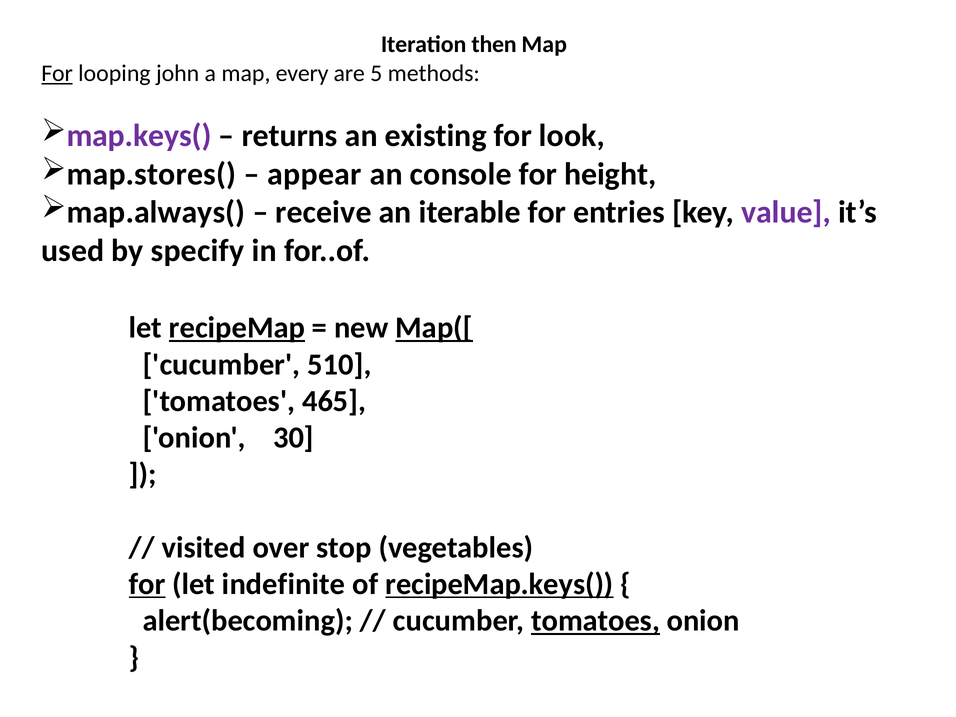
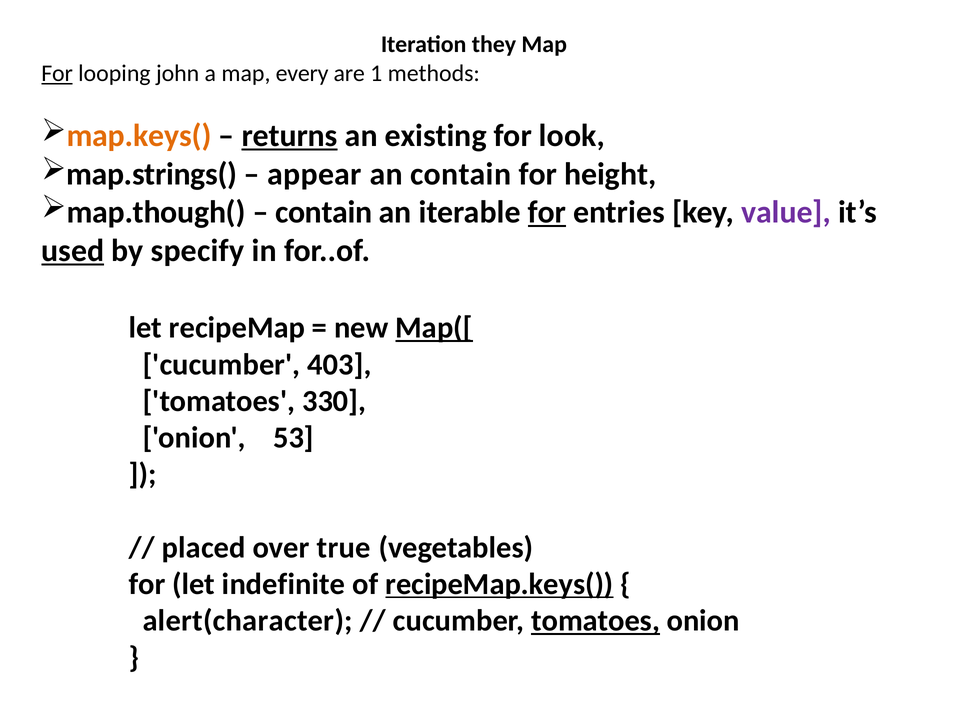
then: then -> they (494, 45)
5: 5 -> 1 (376, 73)
map.keys( colour: purple -> orange (139, 136)
returns underline: none -> present (290, 136)
map.stores(: map.stores( -> map.strings( (152, 174)
an console: console -> contain (461, 174)
map.always(: map.always( -> map.though( (156, 212)
receive: receive -> contain (324, 212)
for underline: none -> present (547, 212)
used underline: none -> present (73, 251)
recipeMap underline: present -> none (237, 328)
510: 510 -> 403 (339, 364)
465: 465 -> 330 (334, 401)
30: 30 -> 53 (293, 438)
visited: visited -> placed (204, 548)
stop: stop -> true (344, 548)
for underline: present -> none (147, 584)
alert(becoming: alert(becoming -> alert(character (248, 621)
